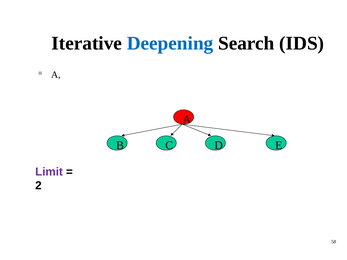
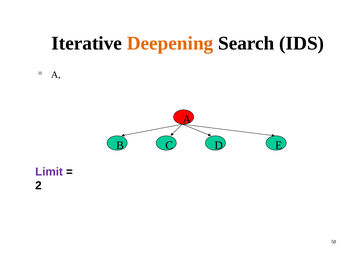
Deepening colour: blue -> orange (170, 43)
